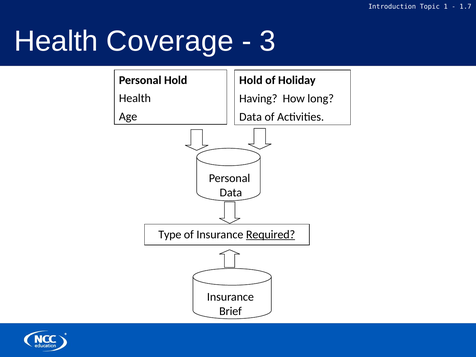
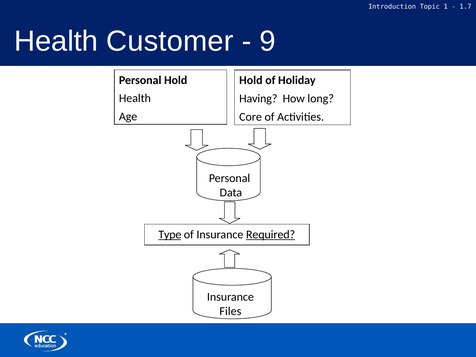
Coverage: Coverage -> Customer (170, 41)
3: 3 -> 9 (268, 41)
Data: Data -> Core (251, 117)
Type underline: none -> present (170, 234)
Brief: Brief -> Files (230, 311)
